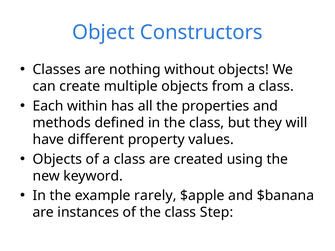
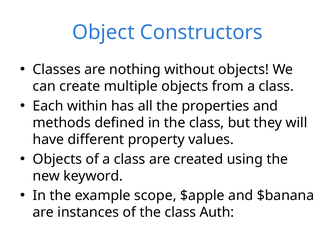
rarely: rarely -> scope (155, 196)
Step: Step -> Auth (217, 213)
